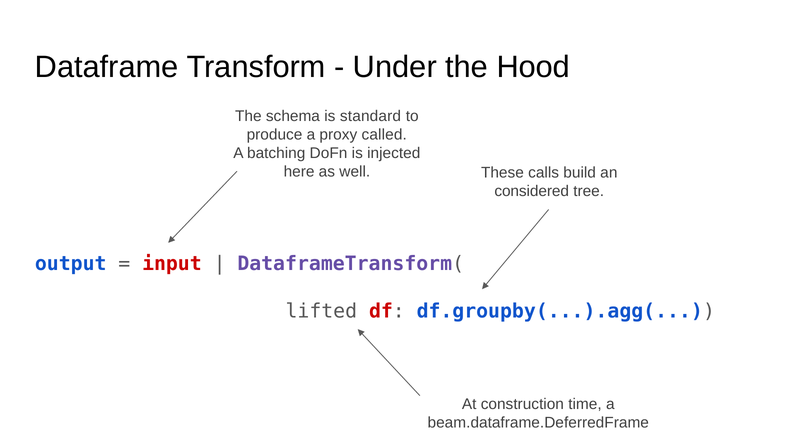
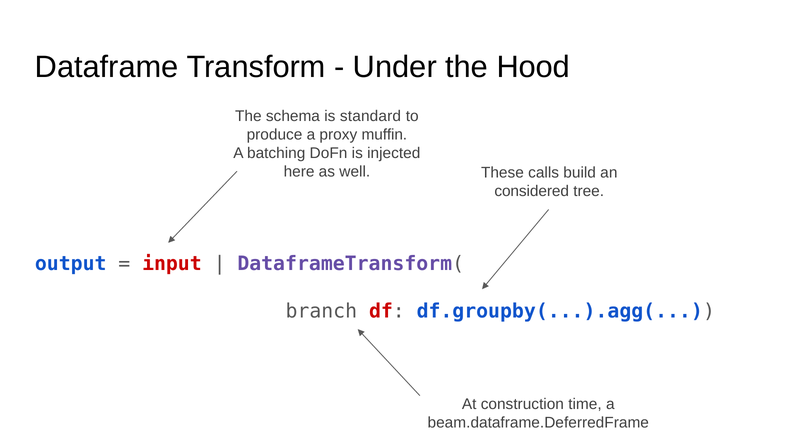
called: called -> muffin (384, 135)
lifted: lifted -> branch (321, 311)
